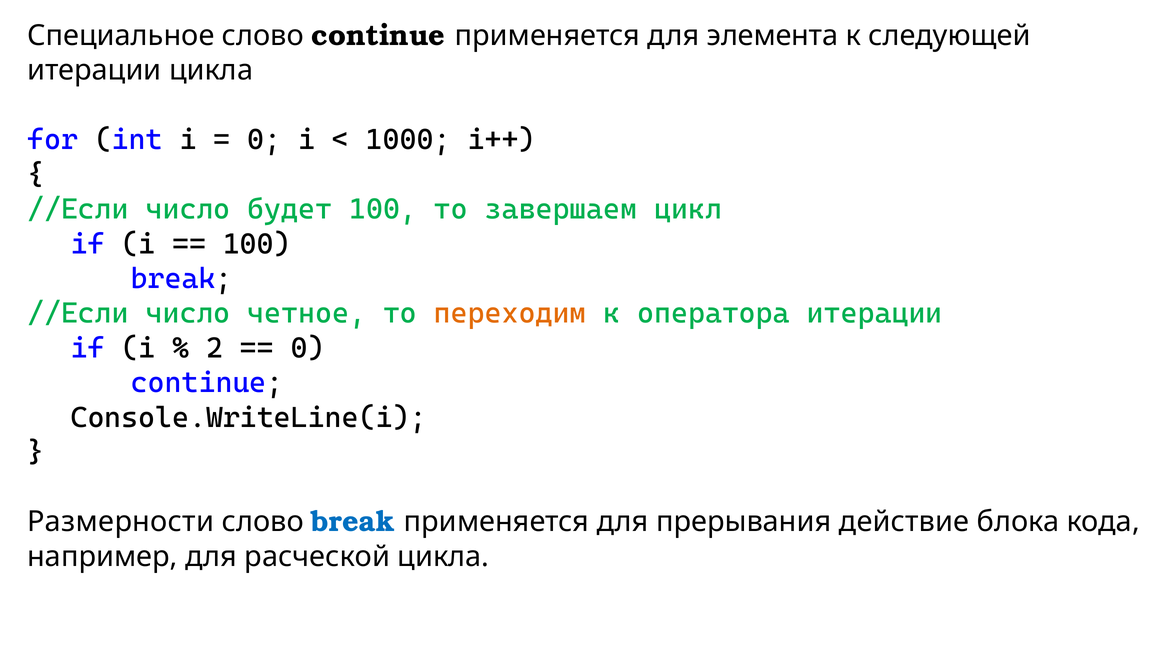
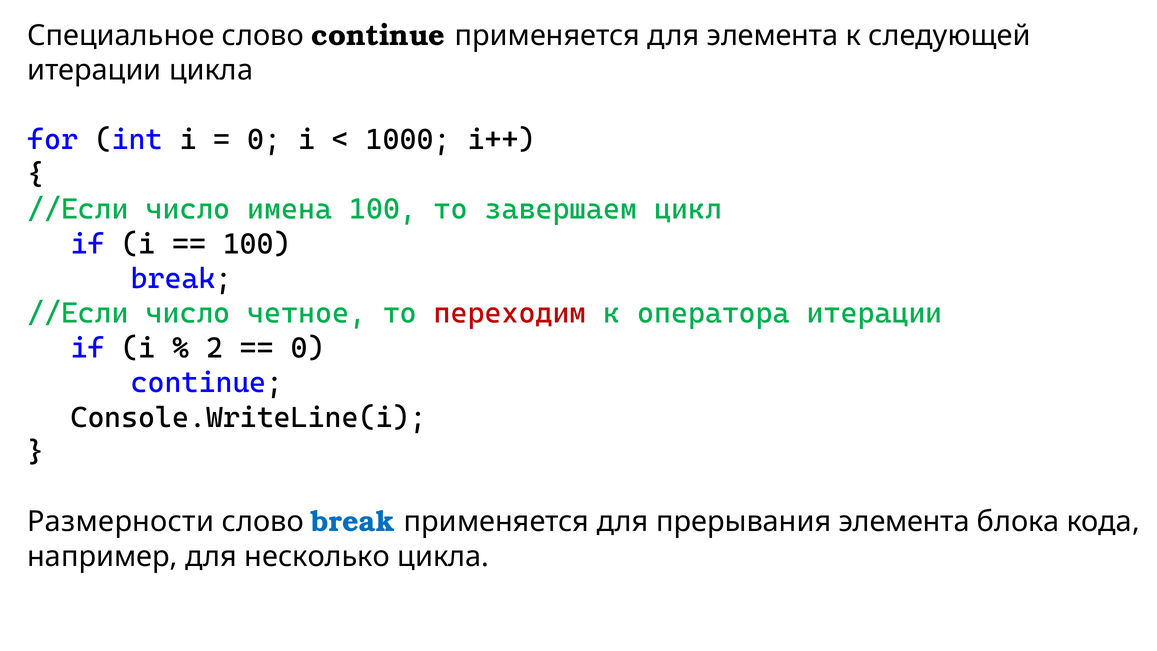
будет: будет -> имена (290, 209)
переходим colour: orange -> red (510, 313)
прерывания действие: действие -> элемента (904, 522)
расческой: расческой -> несколько (317, 556)
